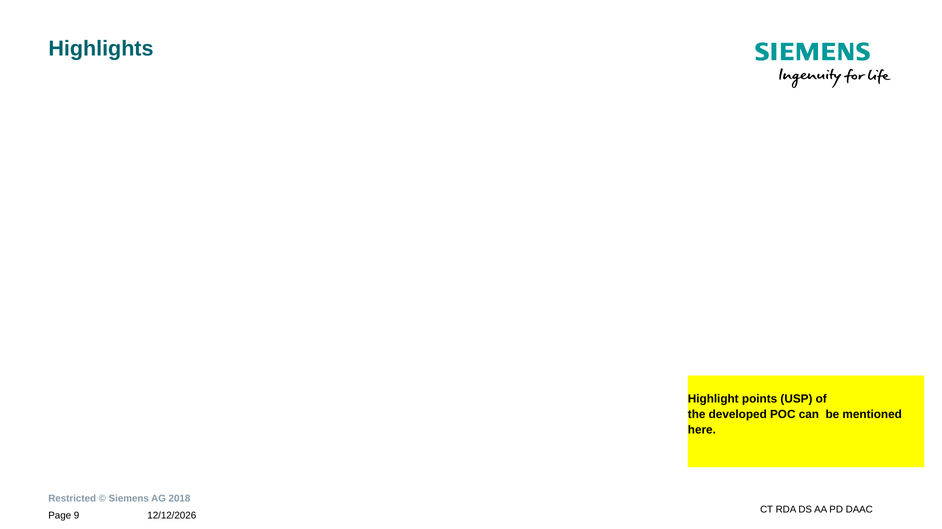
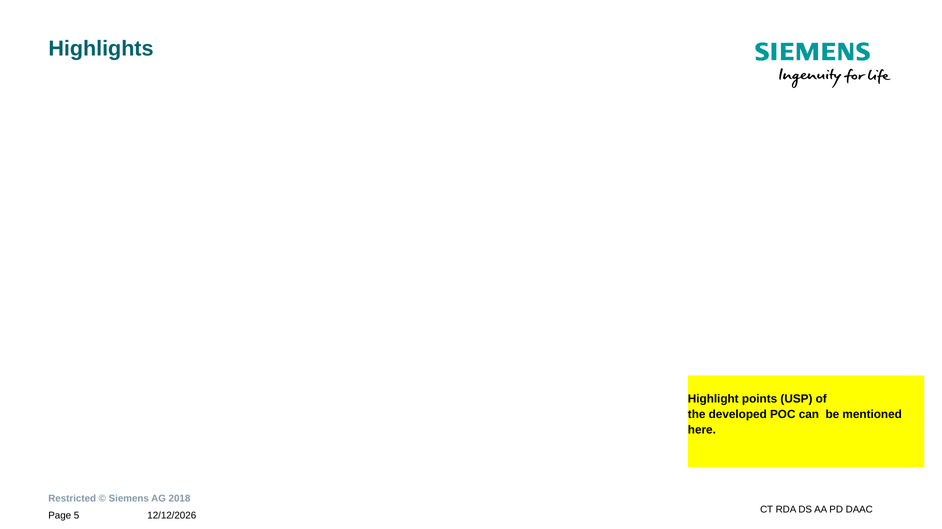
9: 9 -> 5 (77, 516)
